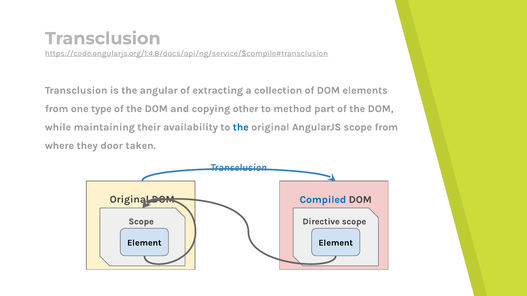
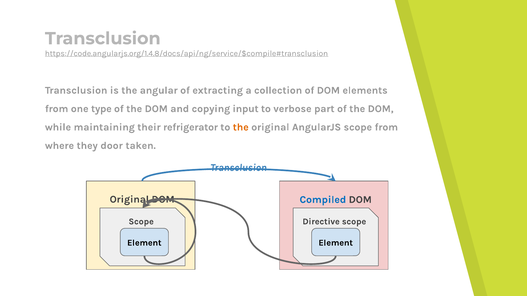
other: other -> input (246, 109)
method: method -> verbose (292, 109)
availability: availability -> refrigerator (191, 127)
the colour: blue -> orange (241, 127)
